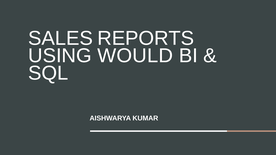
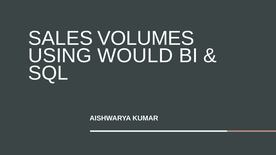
REPORTS: REPORTS -> VOLUMES (146, 38)
